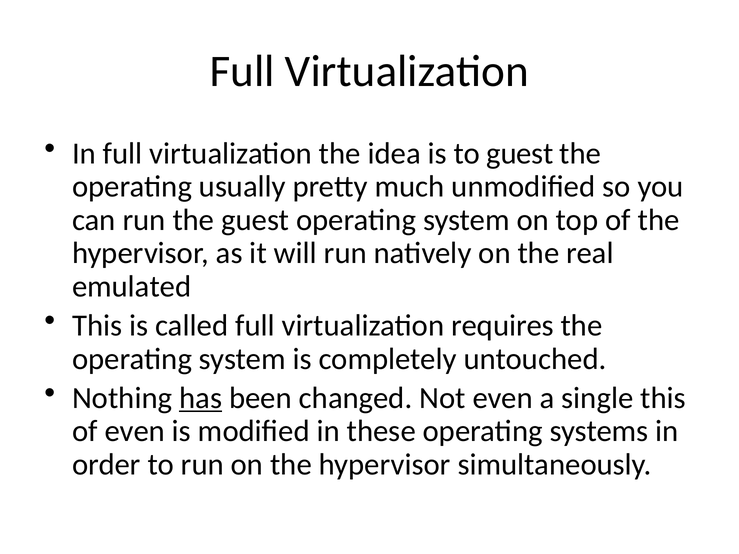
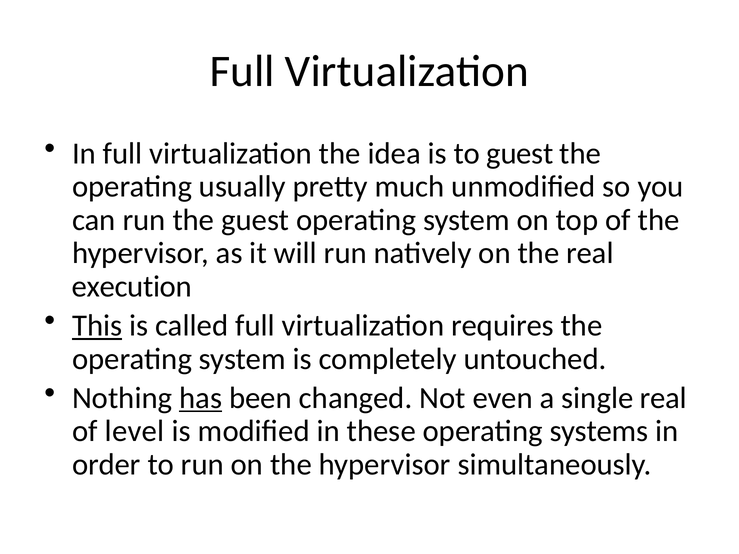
emulated: emulated -> execution (132, 287)
This underline: none -> present (97, 326)
single this: this -> real (663, 398)
of even: even -> level (135, 431)
